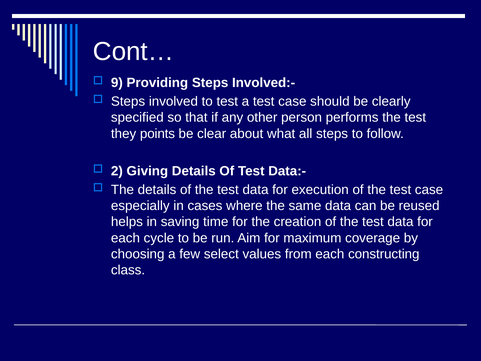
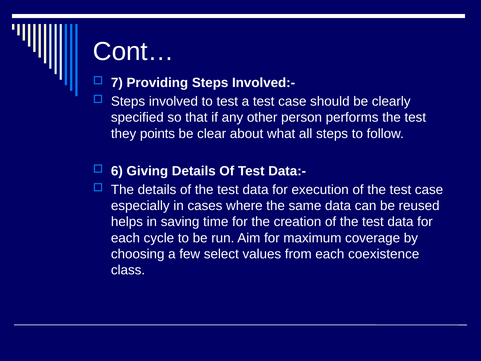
9: 9 -> 7 (117, 83)
2: 2 -> 6 (117, 171)
constructing: constructing -> coexistence (384, 254)
